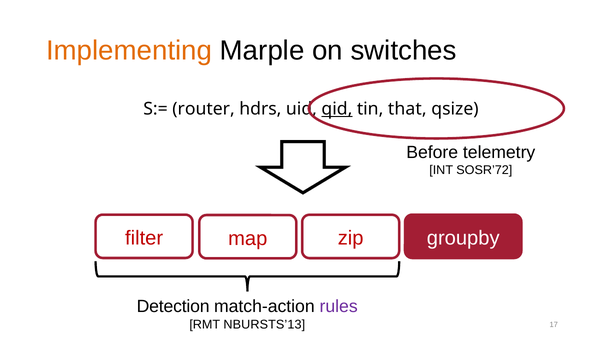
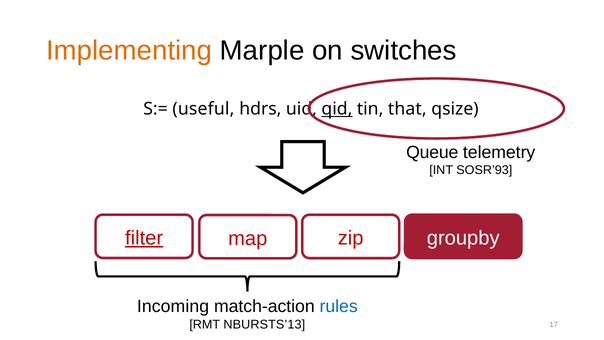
router: router -> useful (203, 109)
Before: Before -> Queue (432, 152)
SOSR’72: SOSR’72 -> SOSR’93 (484, 170)
filter underline: none -> present (144, 238)
Detection: Detection -> Incoming (173, 306)
rules colour: purple -> blue (339, 306)
